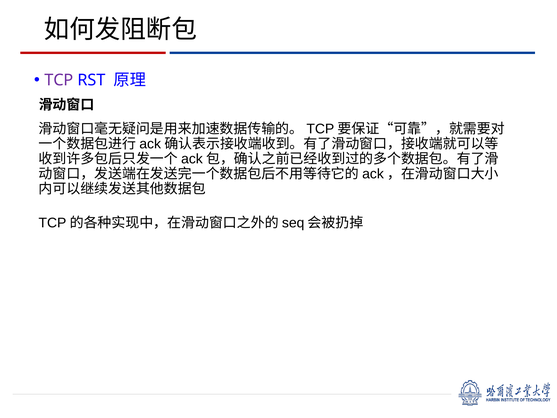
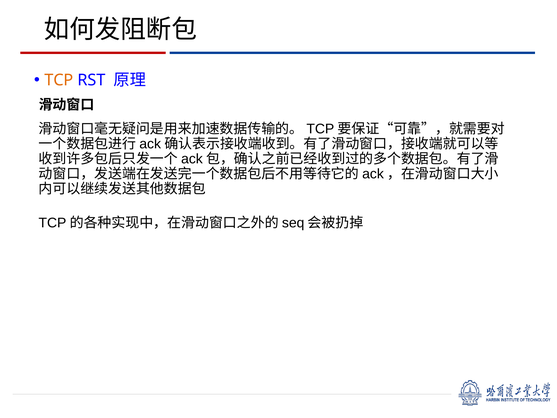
TCP colour: purple -> orange (59, 80)
